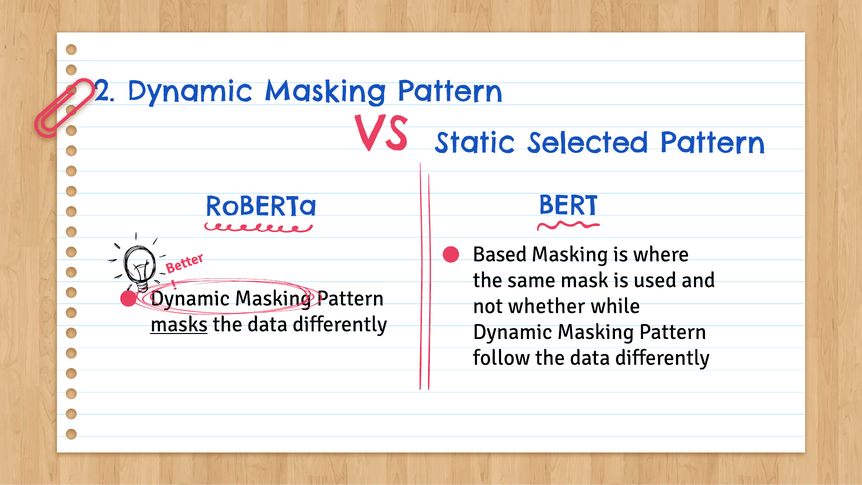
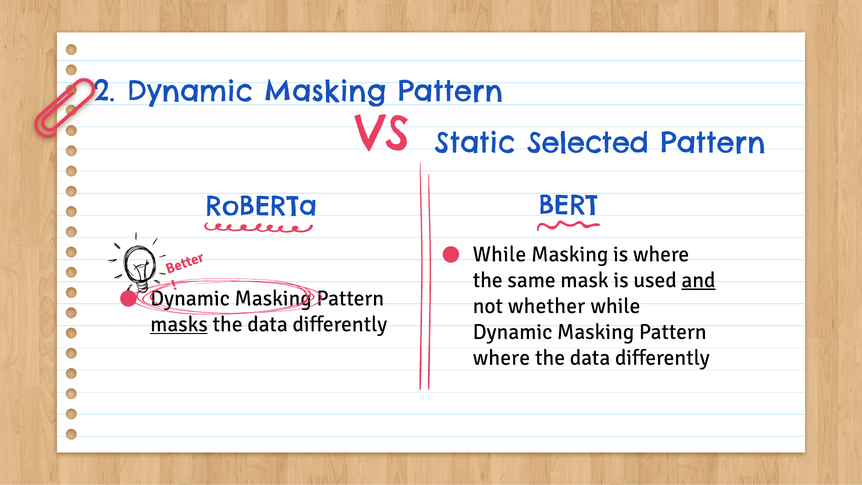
Based: Based -> While (499, 254)
and underline: none -> present (698, 280)
follow: follow -> where (501, 358)
